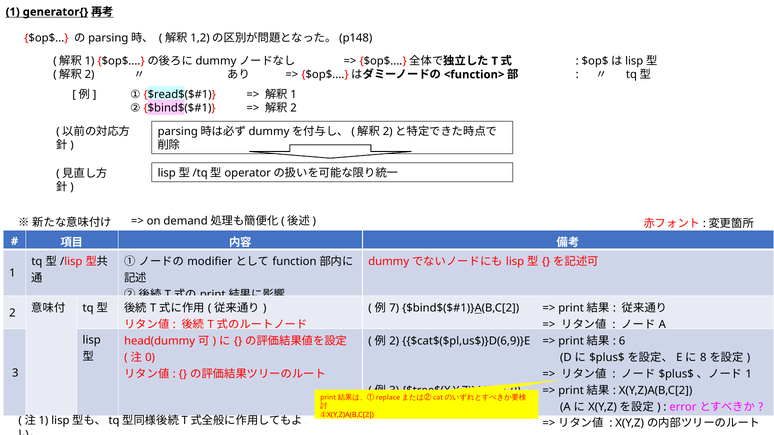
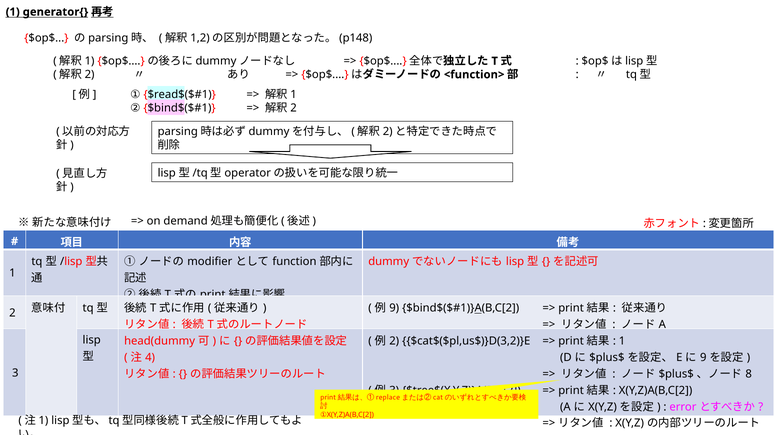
7: 7 -> 9 (394, 308)
$cat$($pl,us$)}D(6,9)}E: $cat$($pl,us$)}D(6,9)}E -> $cat$($pl,us$)}D(3,2)}E (466, 341)
6: 6 -> 1 (622, 341)
0: 0 -> 4 (150, 358)
8: 8 -> 9 (703, 358)
1: 1 -> 8 (749, 374)
